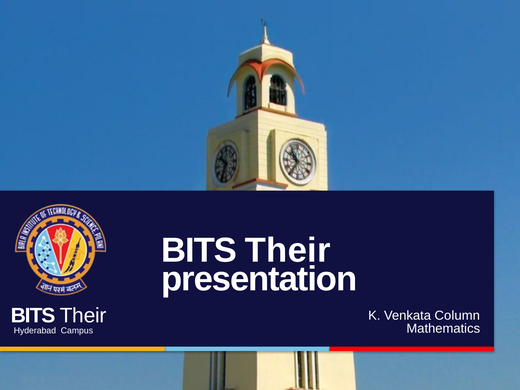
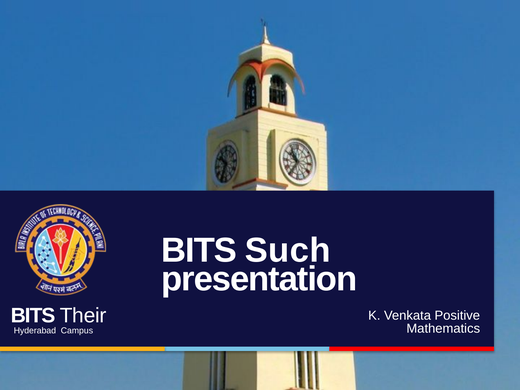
Their: Their -> Such (288, 250)
Column: Column -> Positive (457, 315)
